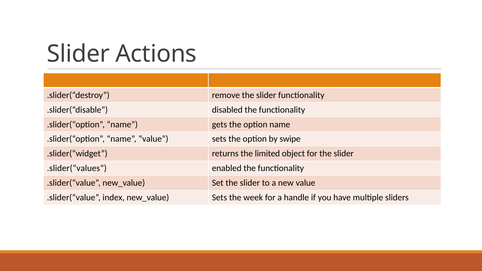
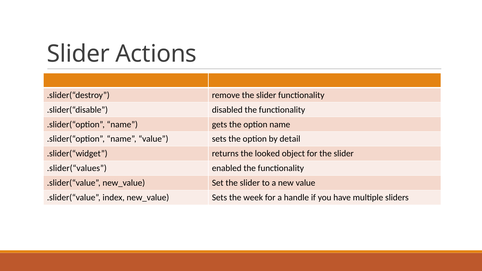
swipe: swipe -> detail (290, 139)
limited: limited -> looked (267, 154)
